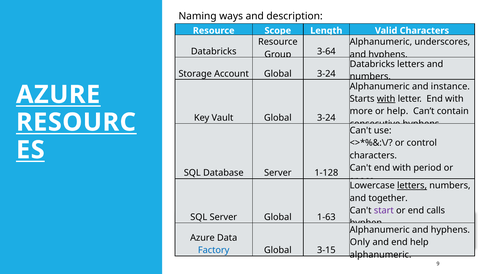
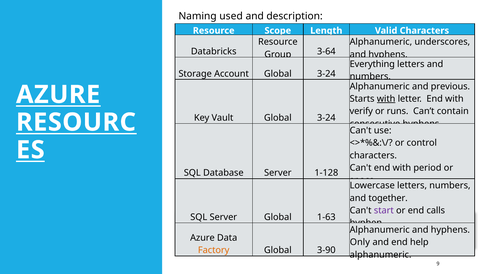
ways: ways -> used (231, 16)
Databricks: Databricks -> Everything (372, 64)
instance: instance -> previous (450, 86)
more: more -> verify (361, 111)
or help: help -> runs (398, 111)
letters underline: present -> none (412, 186)
Factory colour: blue -> orange (214, 250)
3-15: 3-15 -> 3-90 (326, 250)
